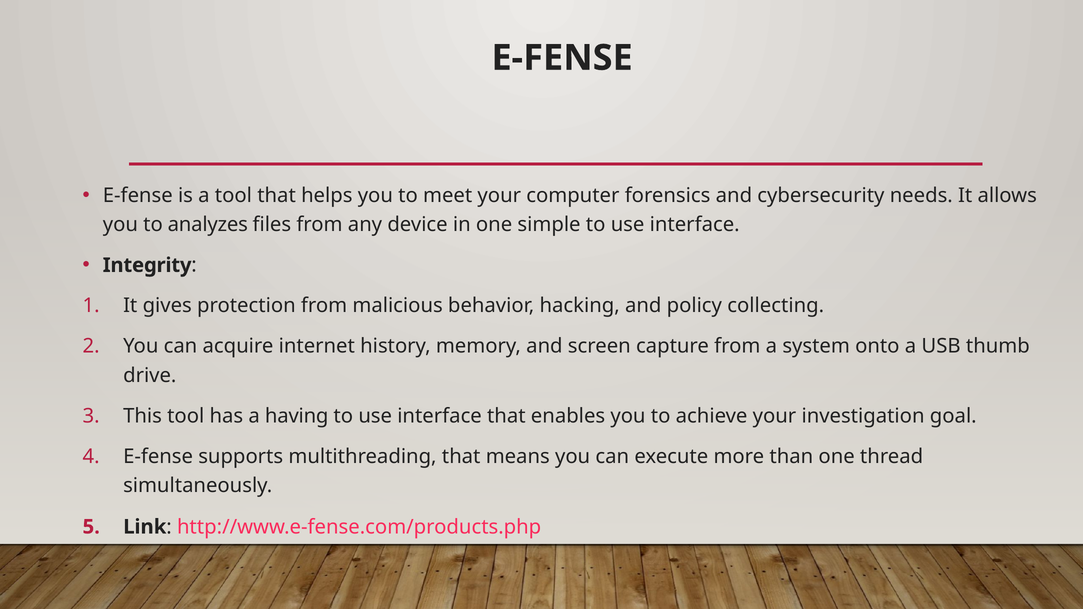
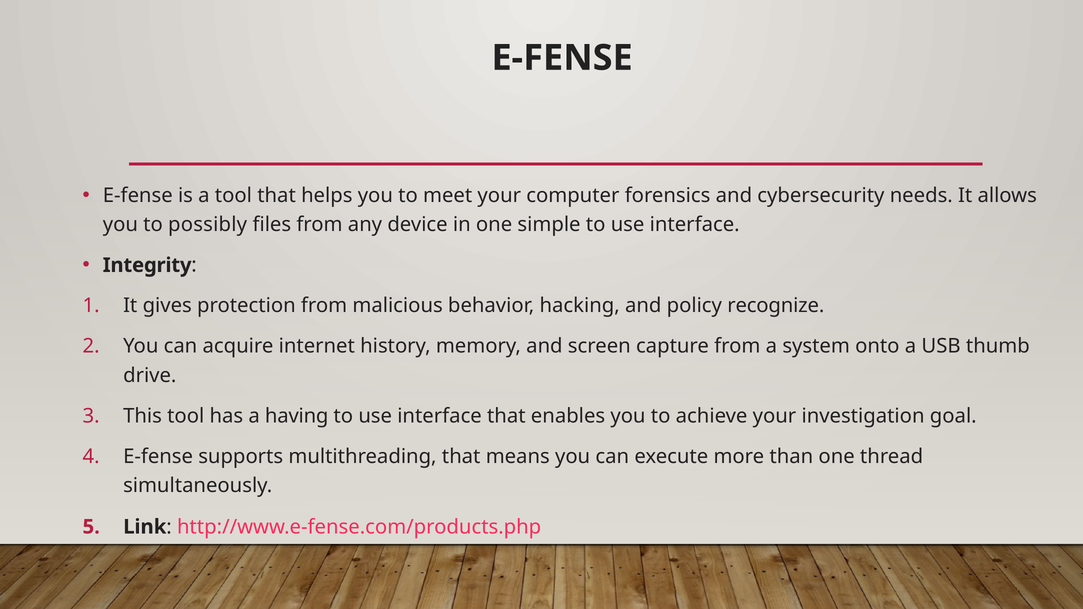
analyzes: analyzes -> possibly (208, 225)
collecting: collecting -> recognize (776, 306)
